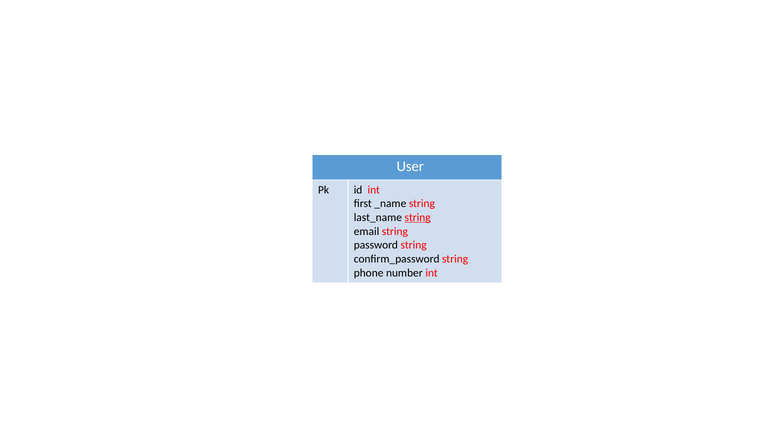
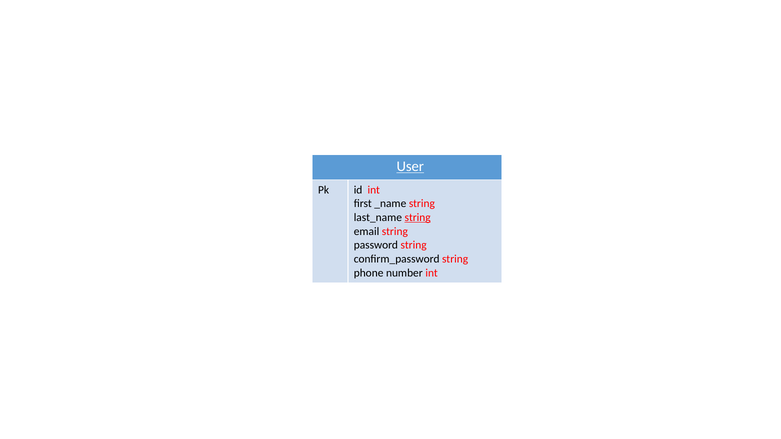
User underline: none -> present (410, 167)
